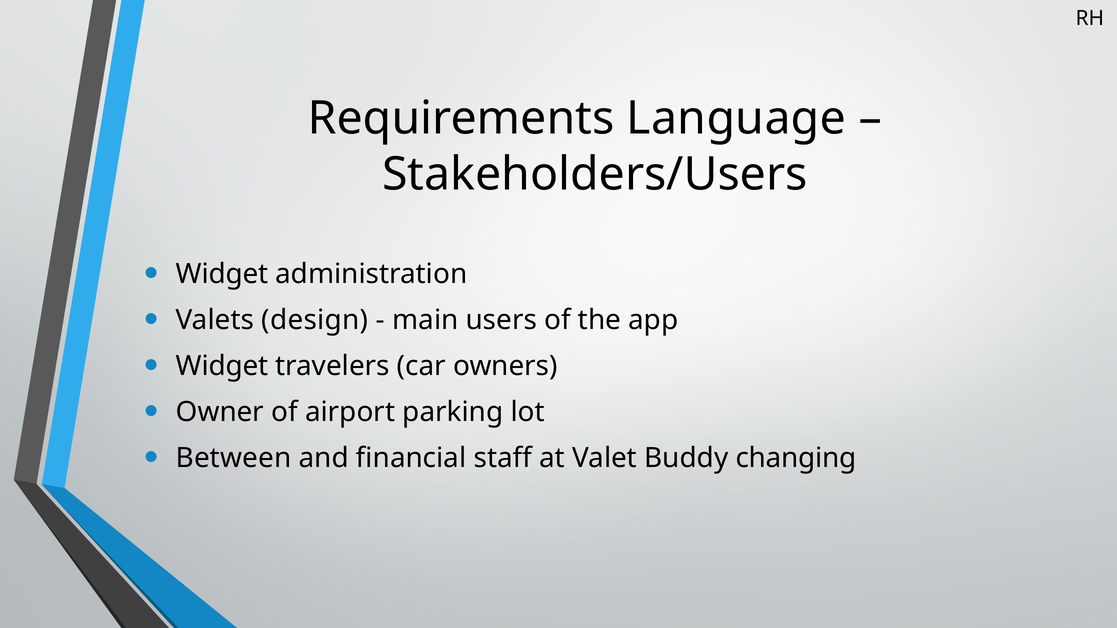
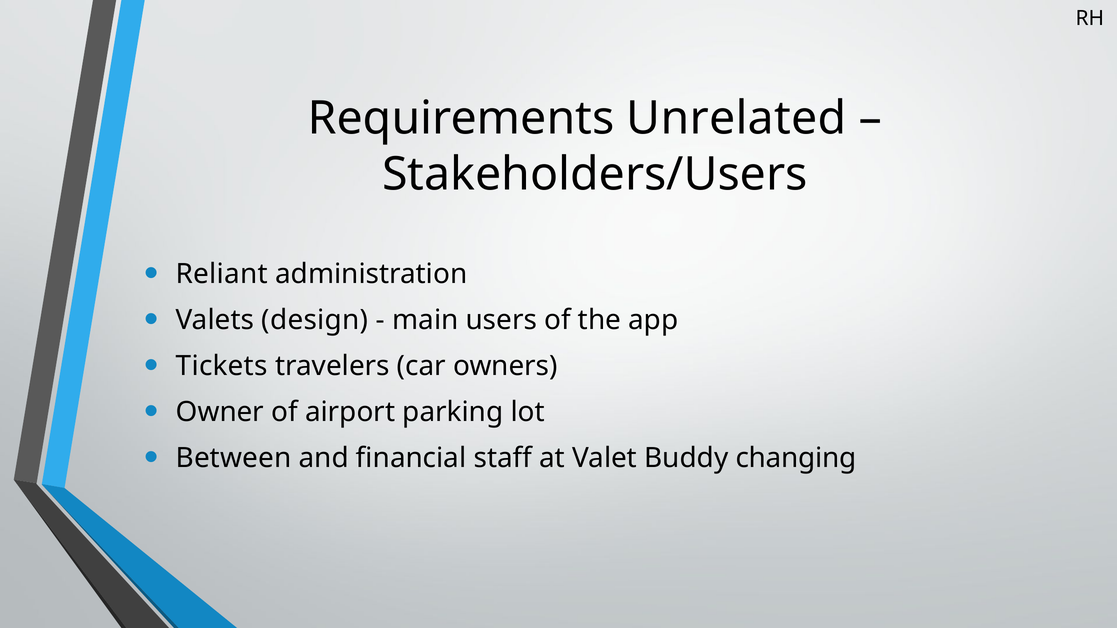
Language: Language -> Unrelated (736, 118)
Widget: Widget -> Reliant (222, 274)
Widget: Widget -> Tickets (222, 366)
